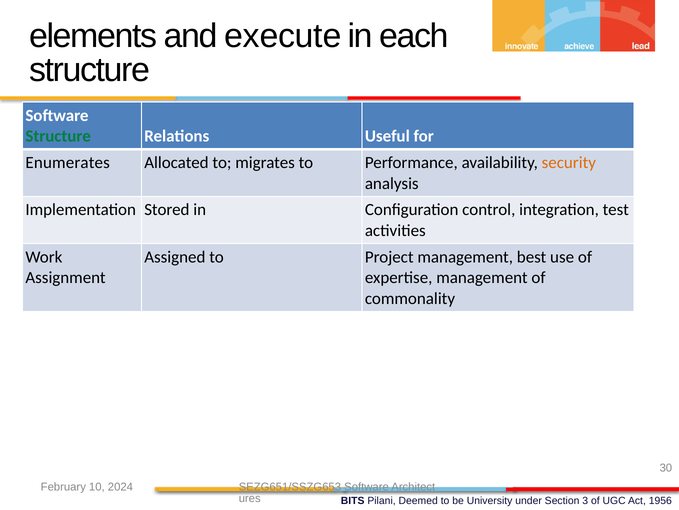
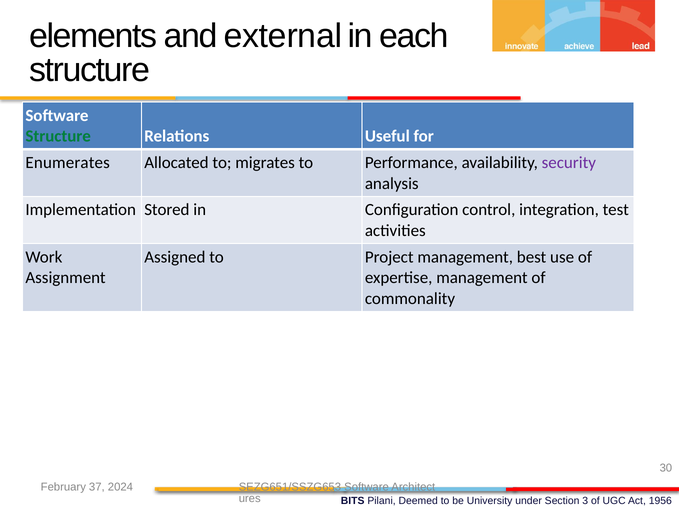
execute: execute -> external (283, 36)
security colour: orange -> purple (569, 162)
10: 10 -> 37 (97, 486)
